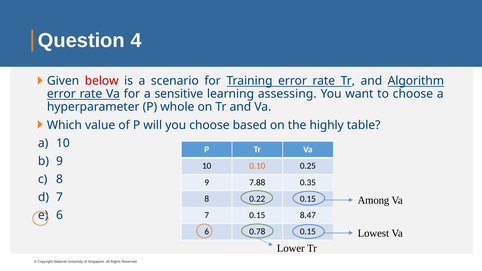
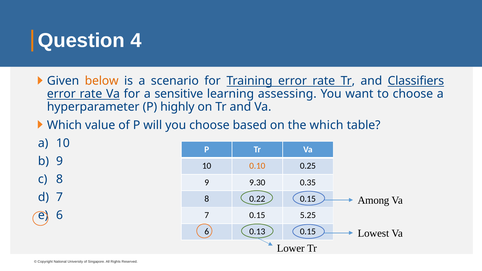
below colour: red -> orange (102, 81)
Algorithm: Algorithm -> Classifiers (416, 81)
whole: whole -> highly (177, 107)
the highly: highly -> which (327, 125)
7.88: 7.88 -> 9.30 (257, 182)
8.47: 8.47 -> 5.25 (308, 215)
0.78: 0.78 -> 0.13 (257, 232)
